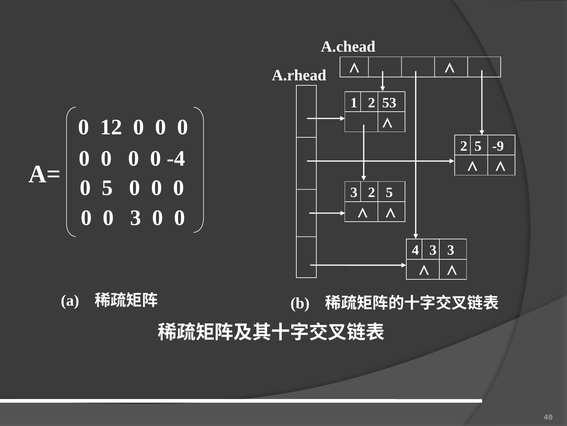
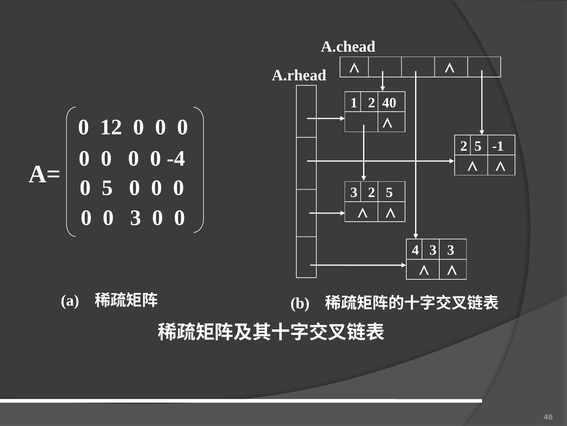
2 53: 53 -> 40 (389, 102)
-9: -9 -> -1 (498, 146)
